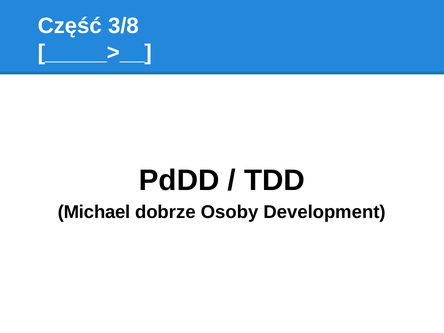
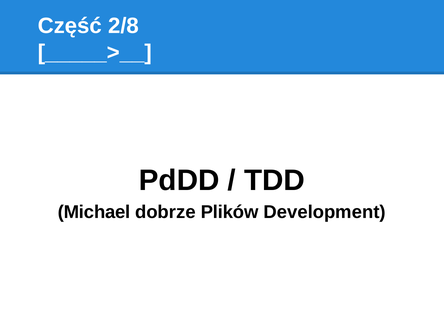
3/8: 3/8 -> 2/8 (123, 26)
Osoby: Osoby -> Plików (230, 212)
